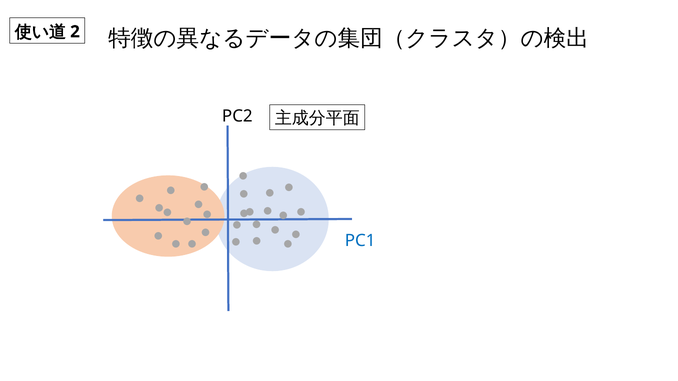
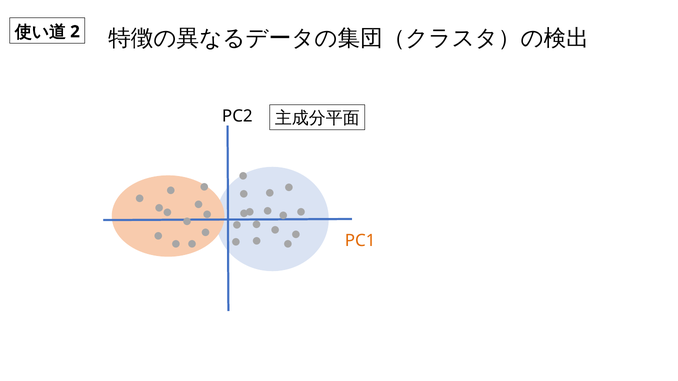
PC1 colour: blue -> orange (360, 241)
